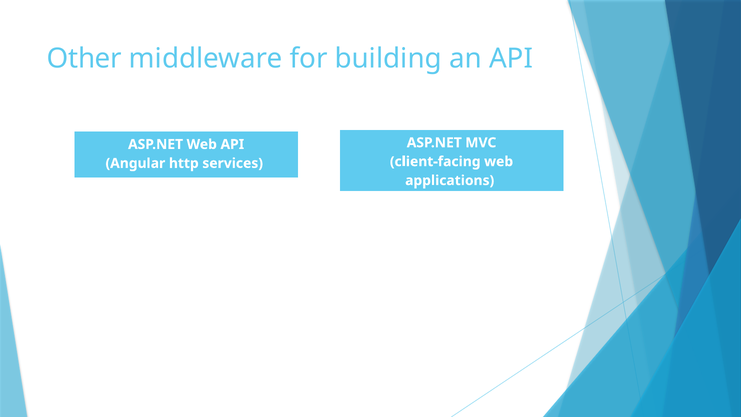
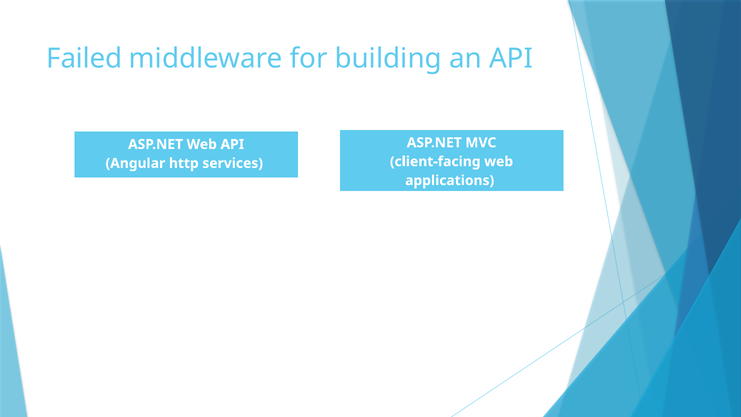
Other: Other -> Failed (84, 58)
